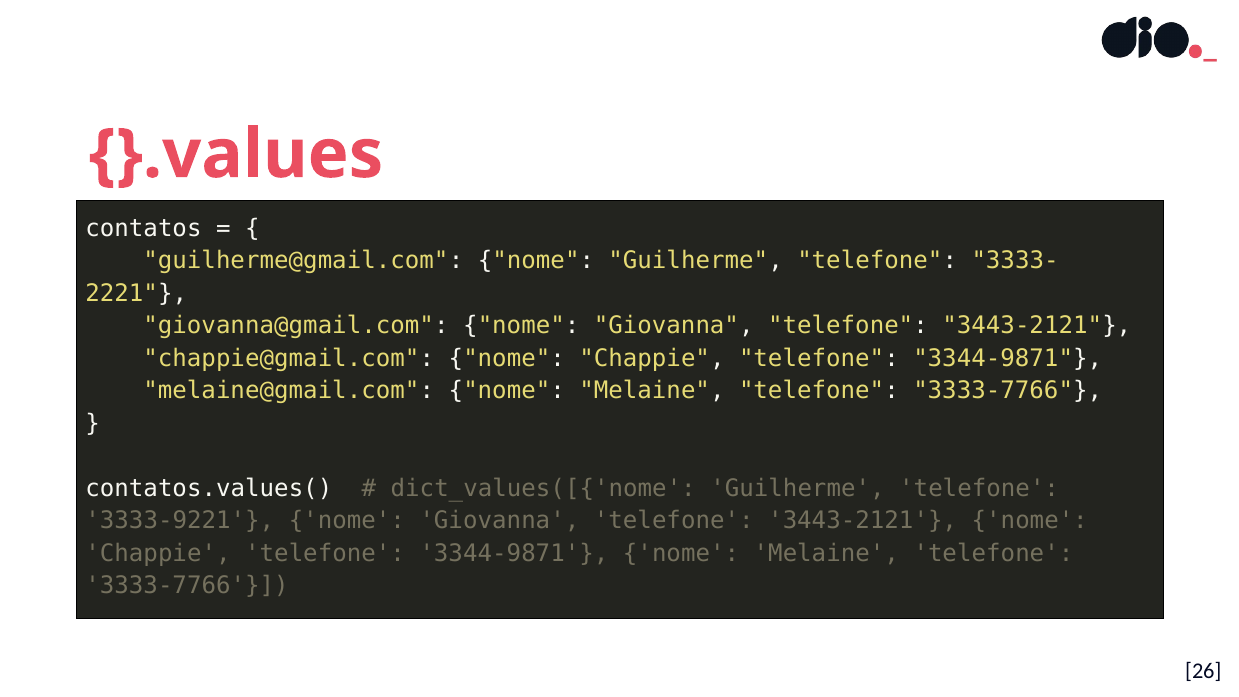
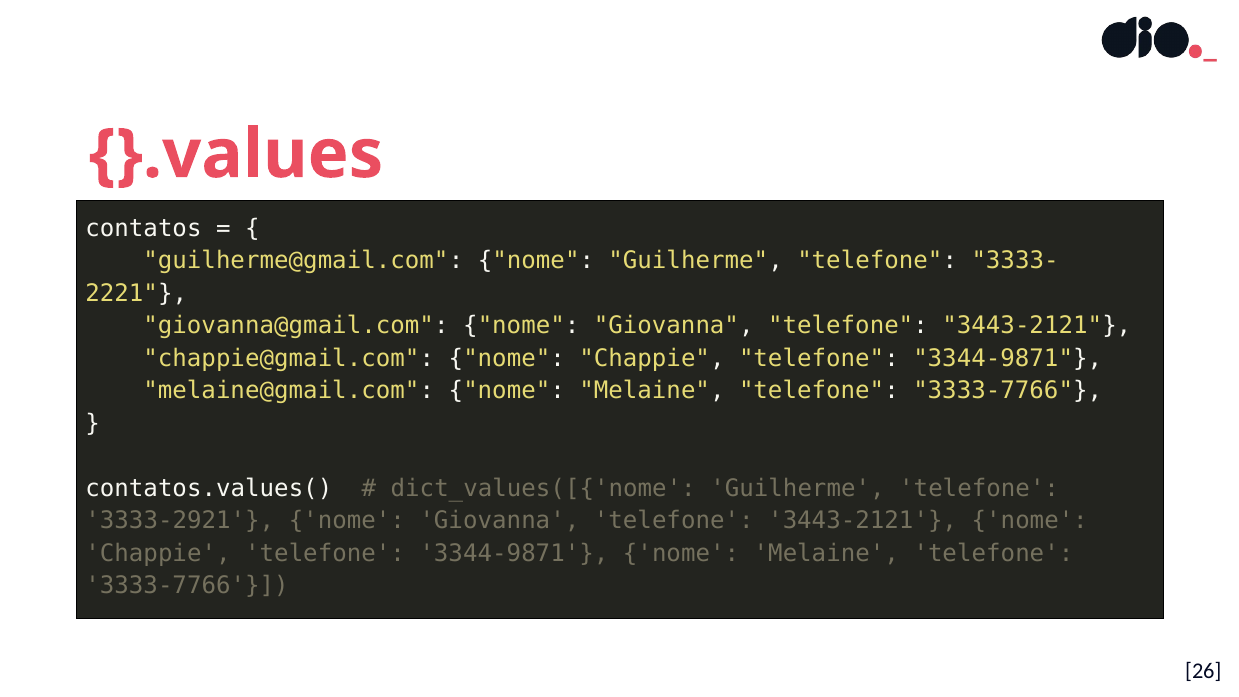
3333-9221: 3333-9221 -> 3333-2921 (180, 521)
